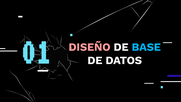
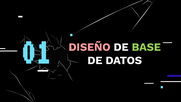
BASE colour: light blue -> light green (146, 47)
